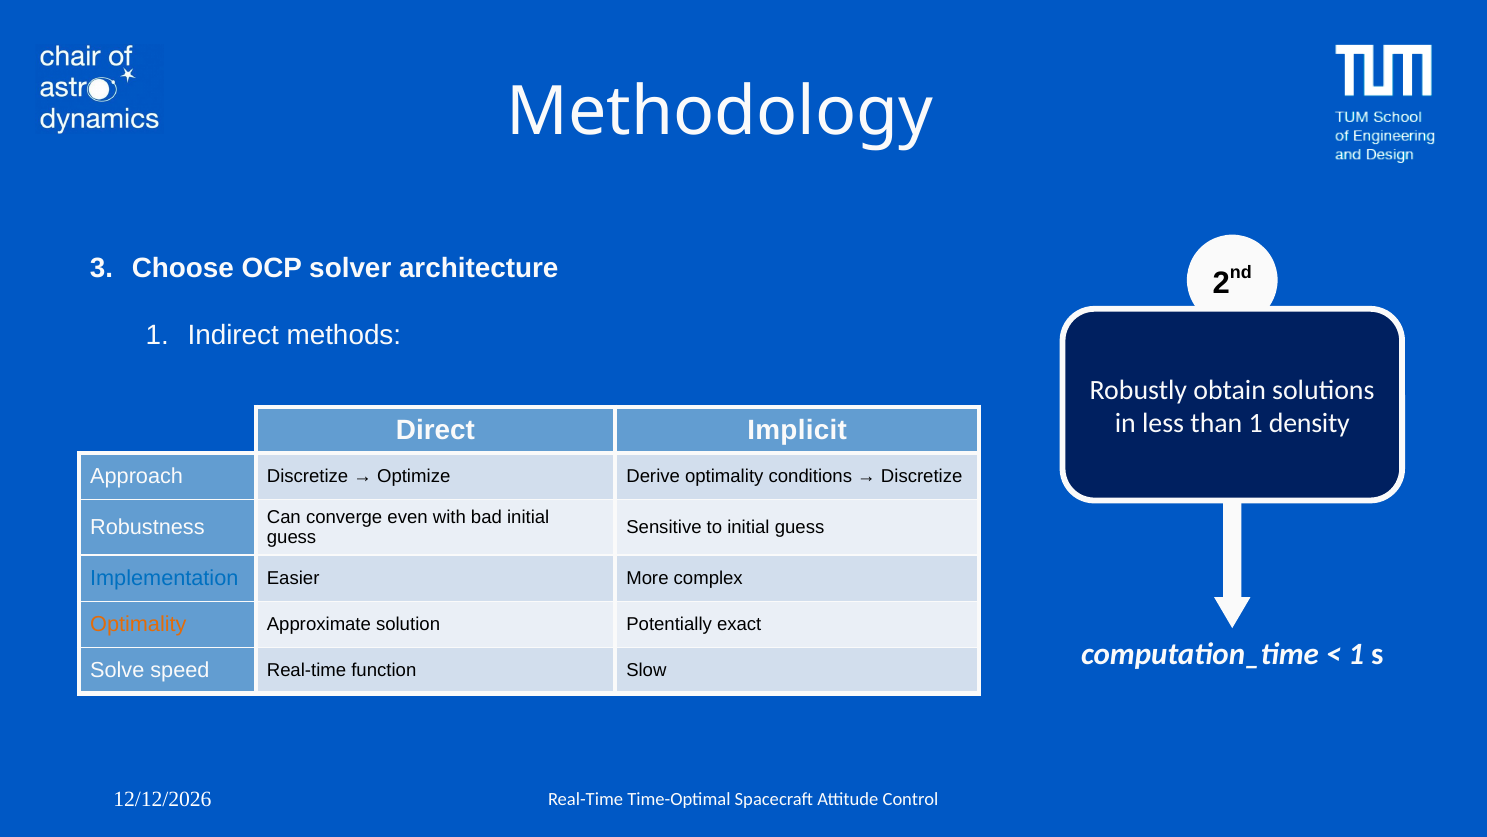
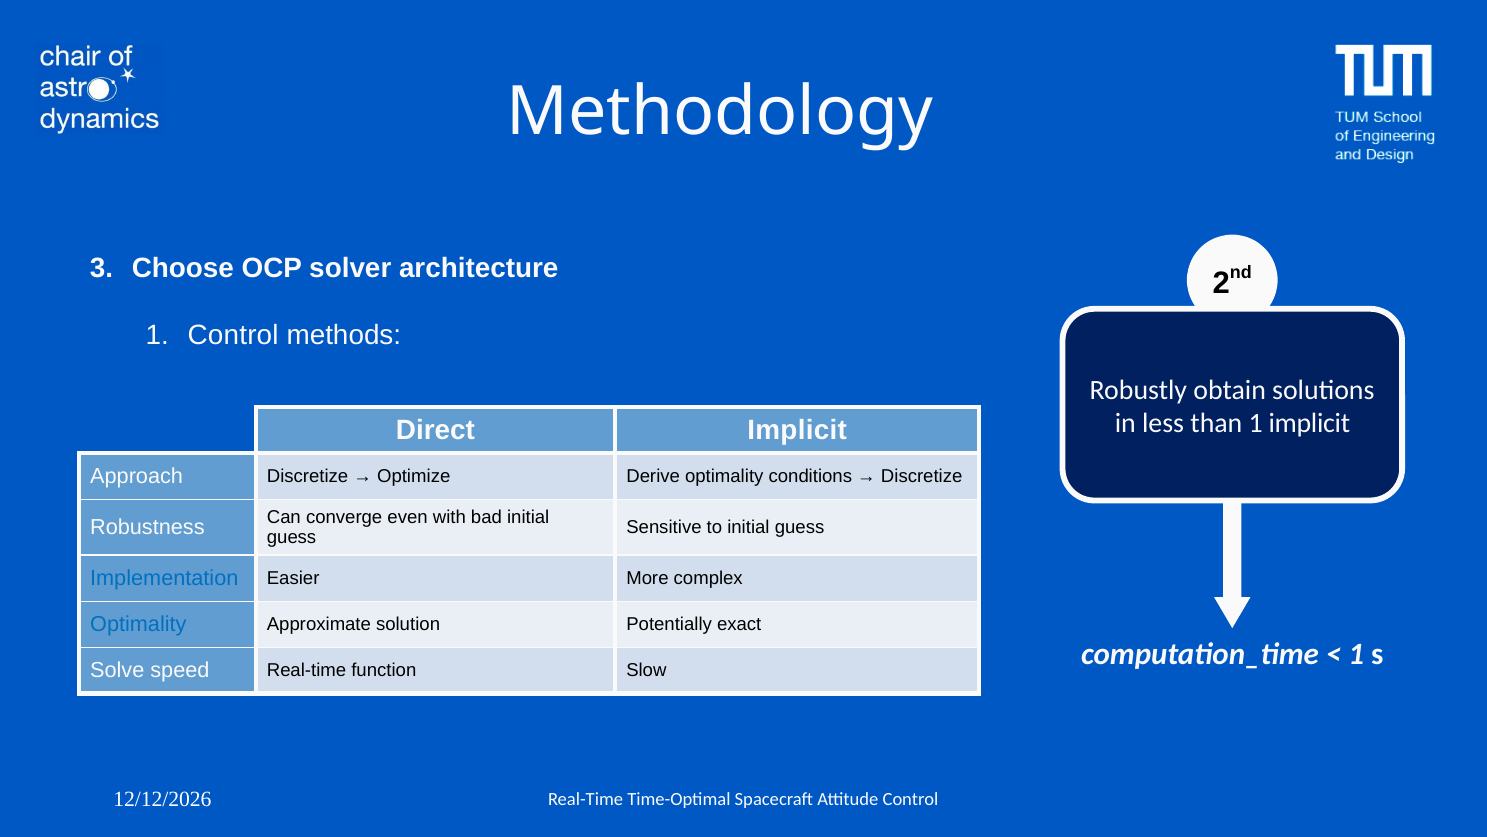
1 Indirect: Indirect -> Control (233, 335)
1 density: density -> implicit (1309, 423)
Optimality colour: orange -> blue (138, 624)
